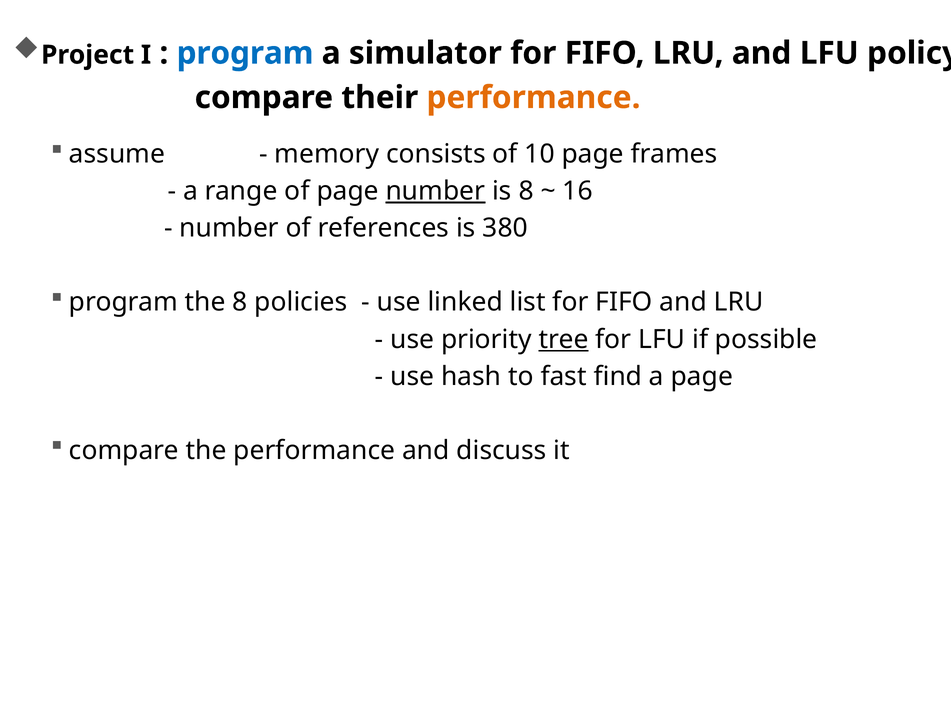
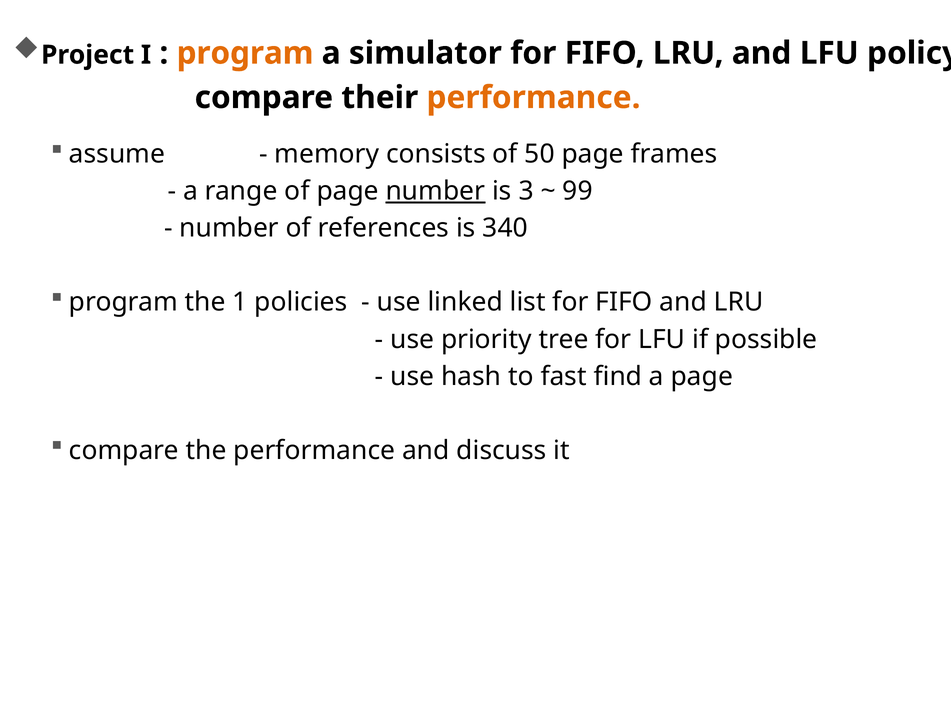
program colour: blue -> orange (245, 53)
10: 10 -> 50 (540, 154)
is 8: 8 -> 3 (526, 191)
16: 16 -> 99 (578, 191)
380: 380 -> 340 (505, 228)
the 8: 8 -> 1 (240, 302)
tree underline: present -> none (564, 339)
